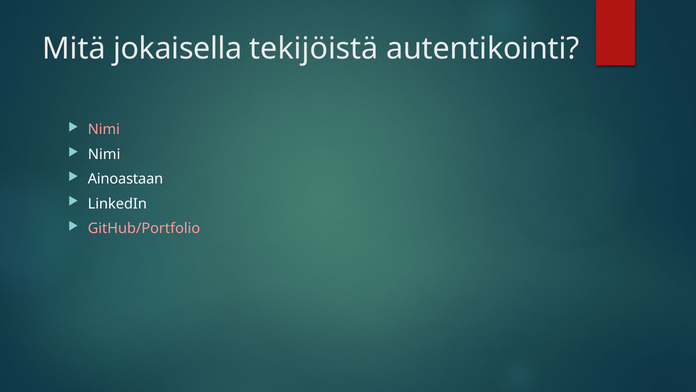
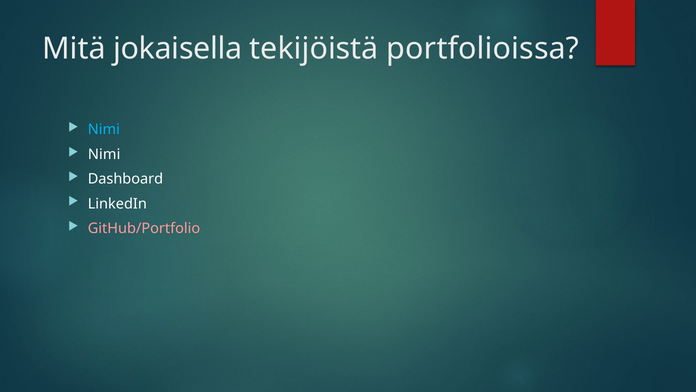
autentikointi: autentikointi -> portfolioissa (483, 49)
Nimi colour: pink -> light blue (104, 130)
Ainoastaan: Ainoastaan -> Dashboard (125, 179)
